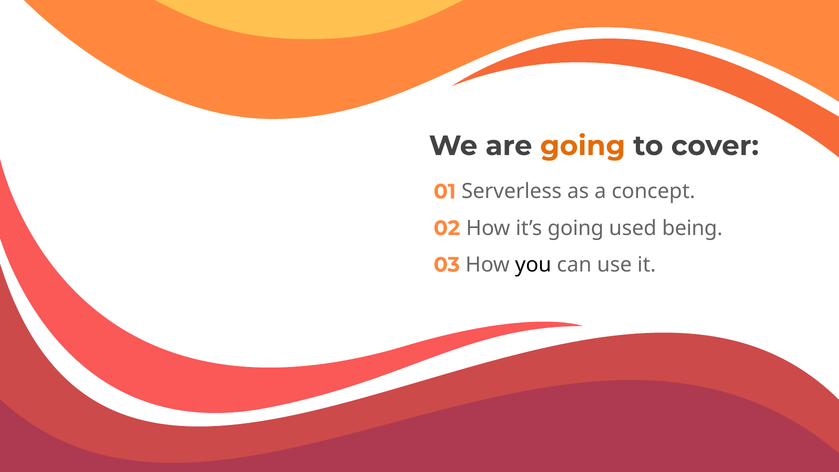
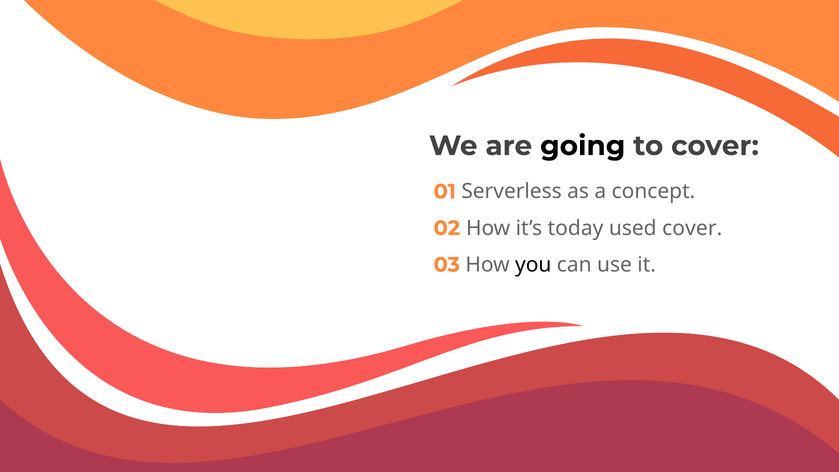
going colour: orange -> black (583, 146)
it’s going: going -> today (576, 228)
used being: being -> cover (692, 228)
